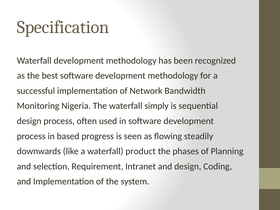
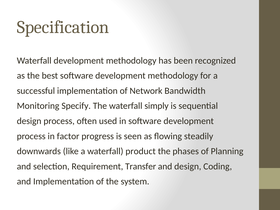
Nigeria: Nigeria -> Specify (76, 106)
based: based -> factor (68, 136)
Intranet: Intranet -> Transfer (141, 166)
